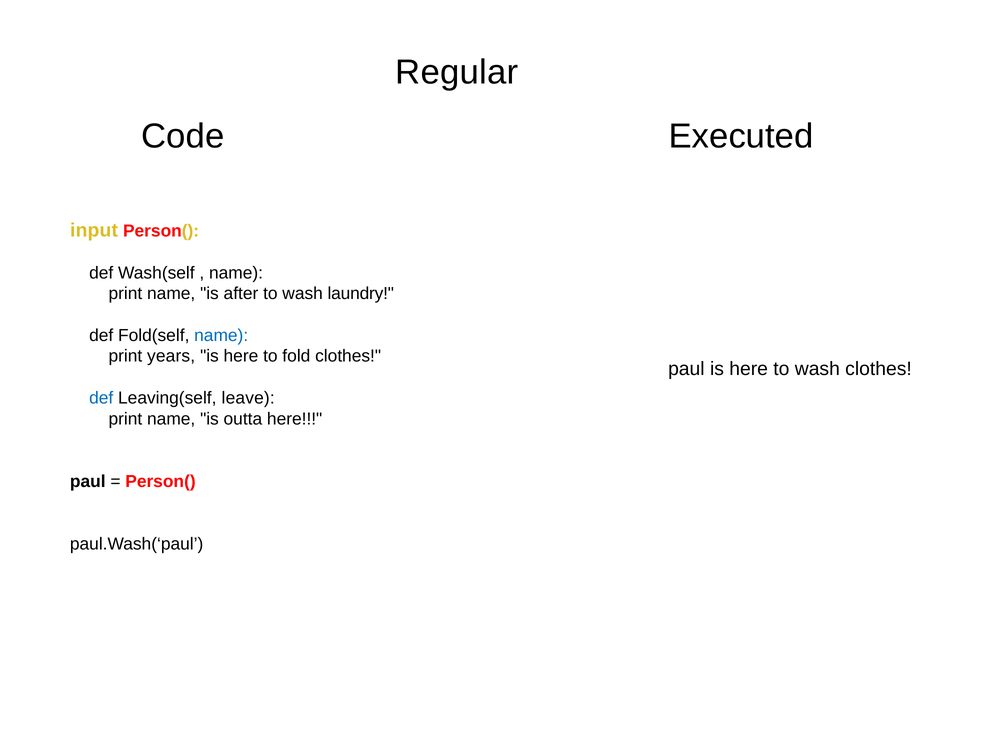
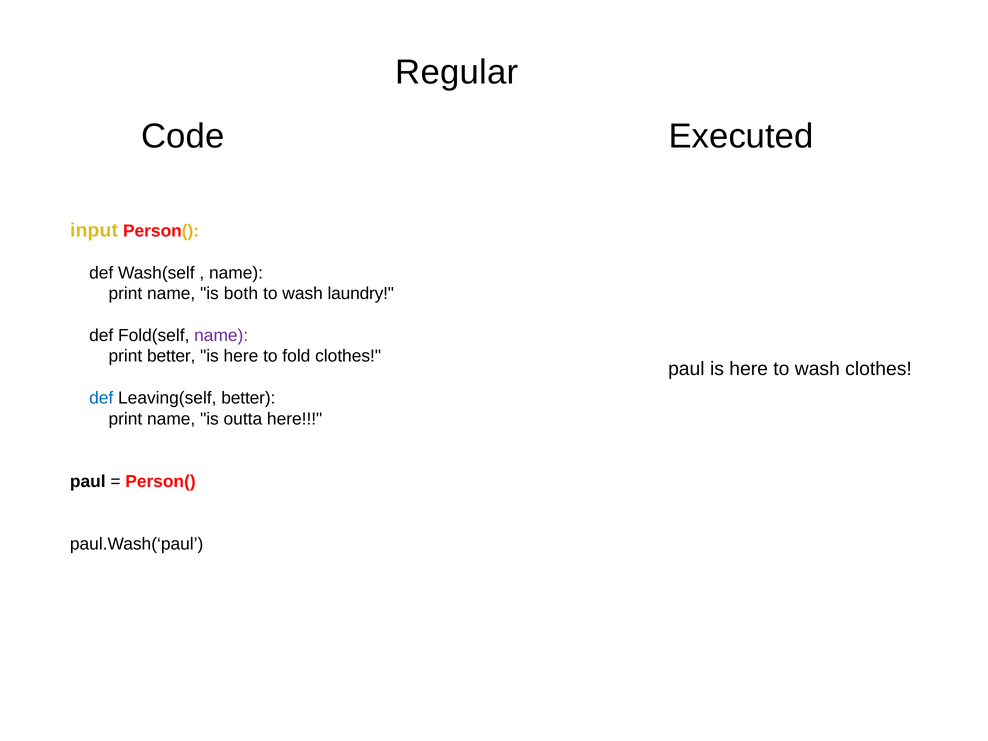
after: after -> both (241, 294)
name colour: blue -> purple (221, 335)
print years: years -> better (171, 356)
Leaving(self leave: leave -> better (248, 398)
